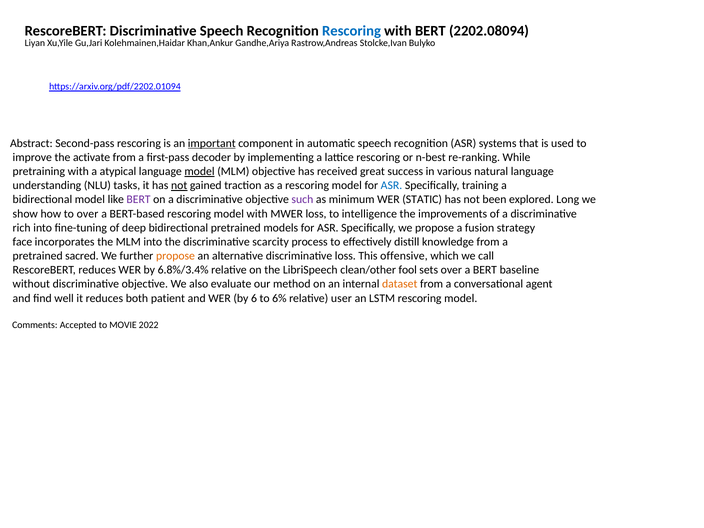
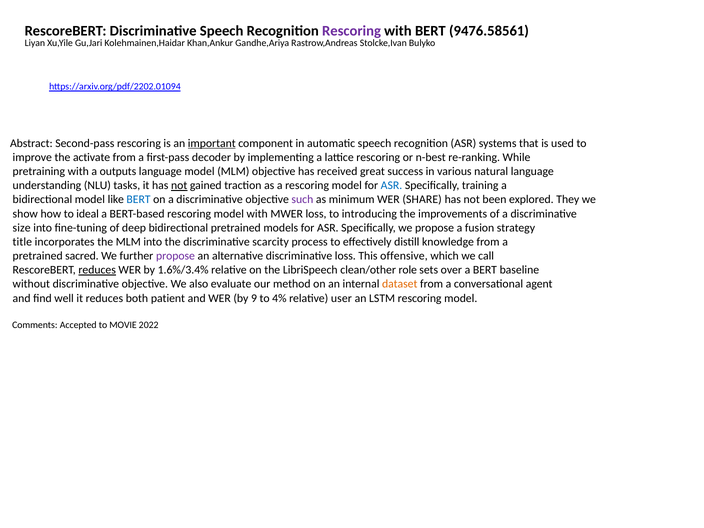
Rescoring colour: blue -> purple (352, 31)
2202.08094: 2202.08094 -> 9476.58561 (489, 31)
atypical: atypical -> outputs (118, 171)
model underline: present -> none (199, 171)
BERT colour: purple -> blue (139, 200)
STATIC: STATIC -> SHARE (422, 200)
Long: Long -> They (568, 200)
to over: over -> ideal (88, 214)
intelligence: intelligence -> introducing (369, 214)
rich: rich -> size (22, 228)
face: face -> title (22, 242)
propose colour: orange -> purple (175, 256)
reduces underline: none -> present (97, 270)
6.8%/3.4%: 6.8%/3.4% -> 1.6%/3.4% (183, 270)
fool: fool -> role (408, 270)
6: 6 -> 9 (254, 298)
6%: 6% -> 4% (279, 298)
